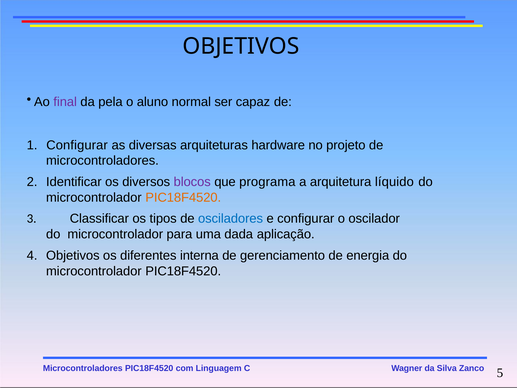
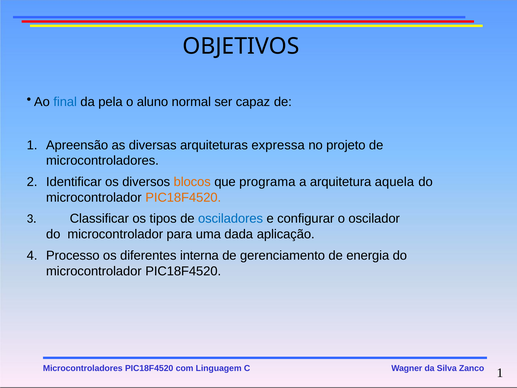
final colour: purple -> blue (65, 102)
Configurar: Configurar -> Apreensão (77, 145)
hardware: hardware -> expressa (278, 145)
blocos colour: purple -> orange (192, 182)
líquido: líquido -> aquela (394, 182)
Objetivos: Objetivos -> Processo (73, 255)
Zanco 5: 5 -> 1 (500, 373)
